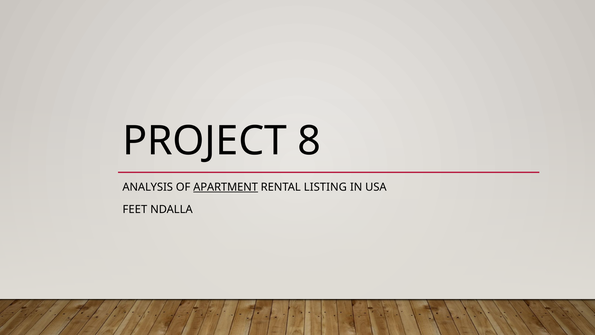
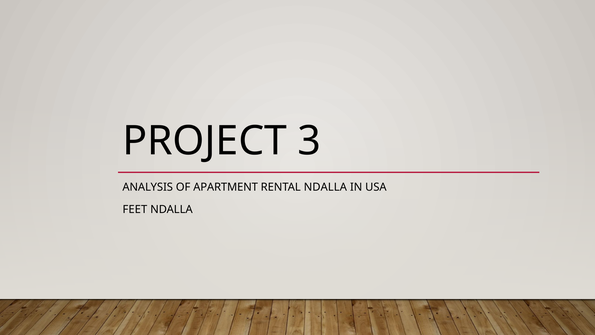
8: 8 -> 3 (309, 141)
APARTMENT underline: present -> none (226, 187)
RENTAL LISTING: LISTING -> NDALLA (325, 187)
